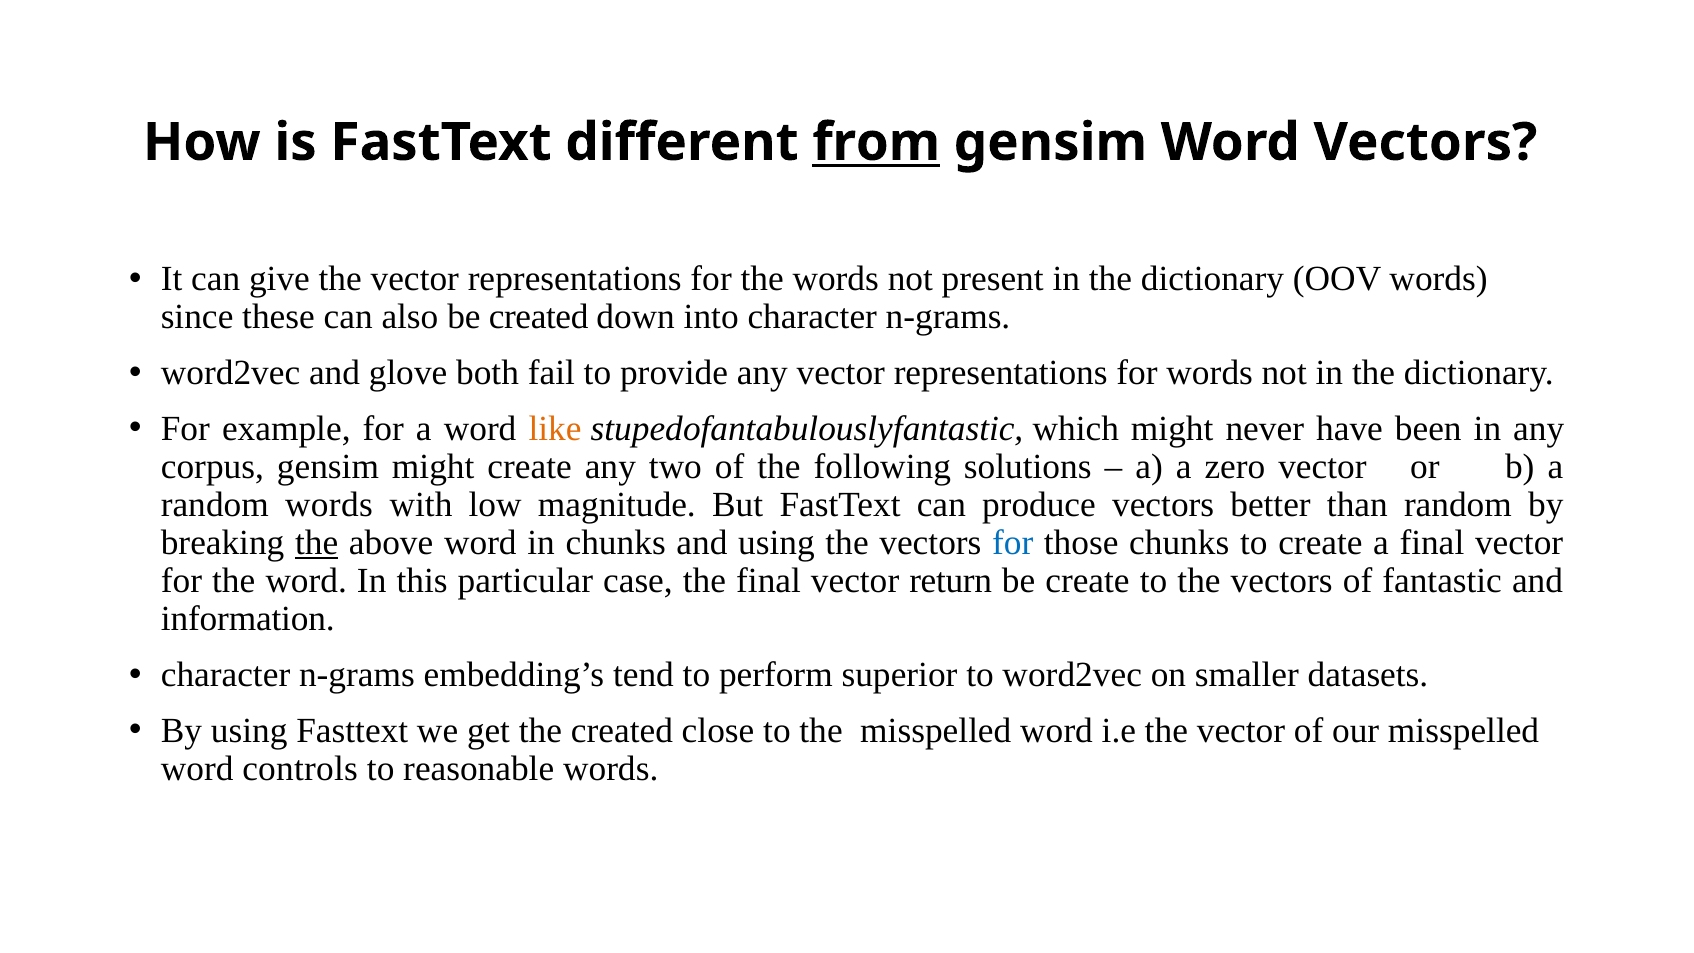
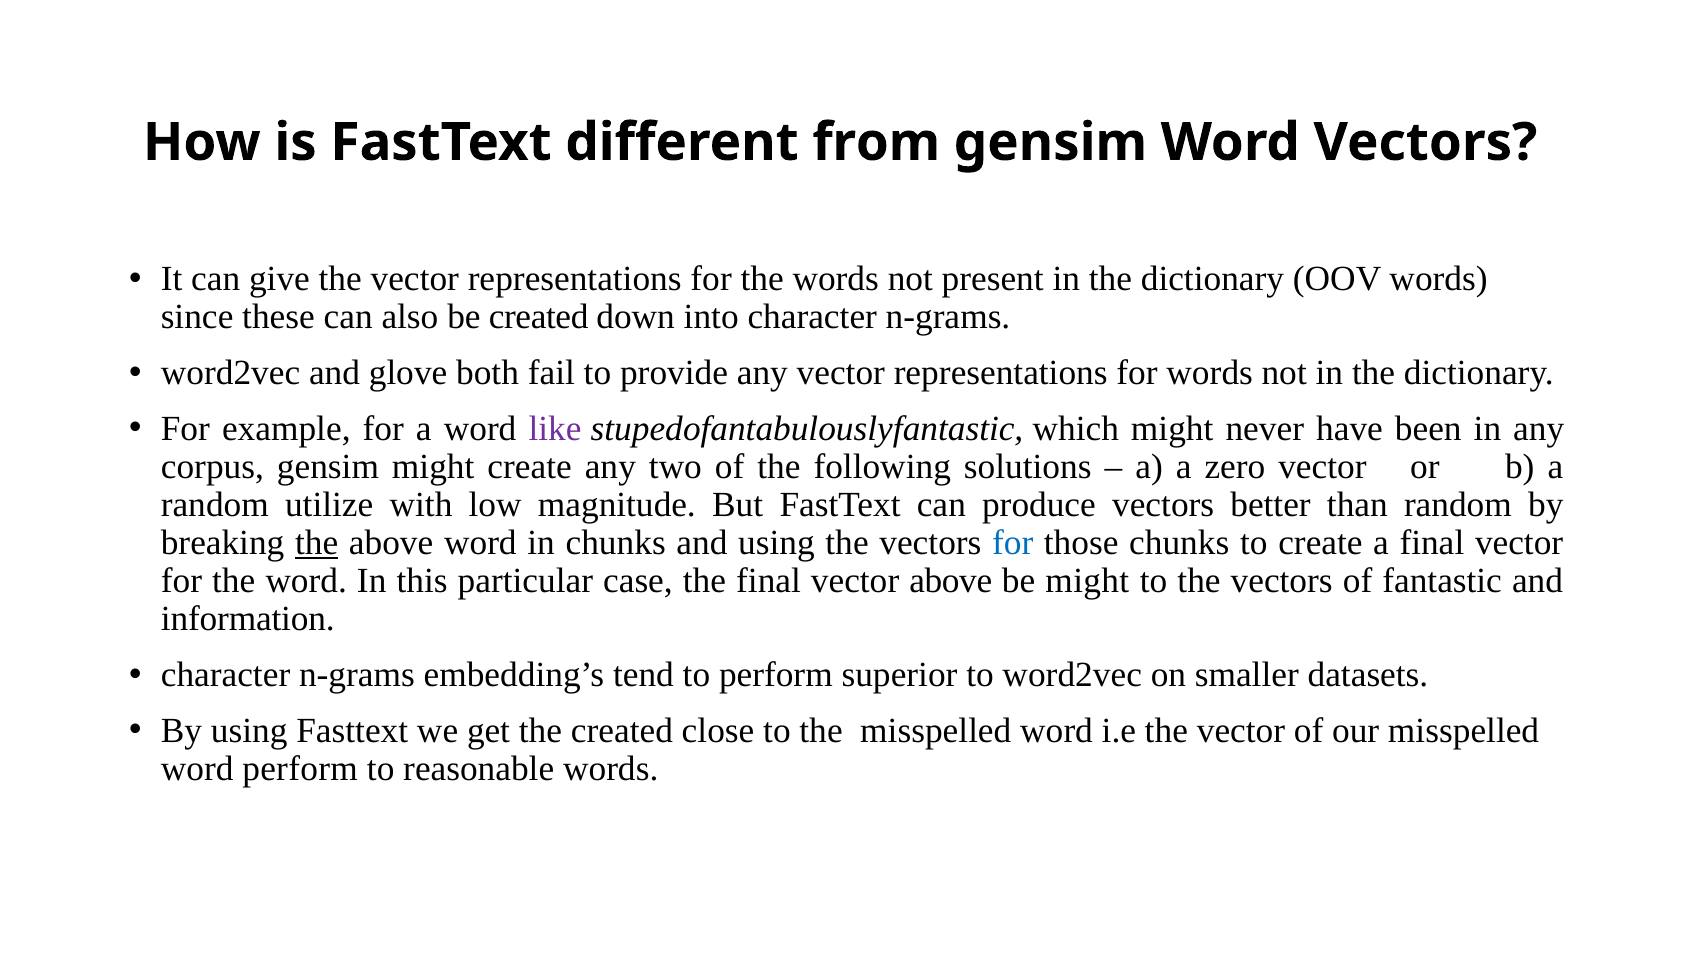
from underline: present -> none (876, 142)
like colour: orange -> purple (555, 429)
random words: words -> utilize (329, 505)
vector return: return -> above (951, 581)
be create: create -> might (1087, 581)
word controls: controls -> perform (300, 769)
